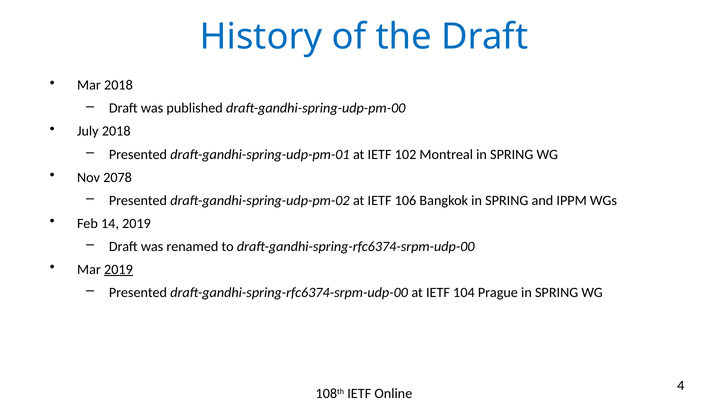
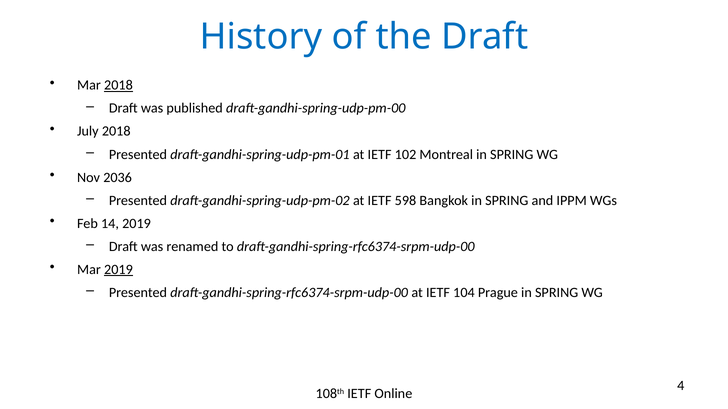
2018 underline: none -> present (118, 85)
2078: 2078 -> 2036 (118, 178)
106: 106 -> 598 (405, 201)
